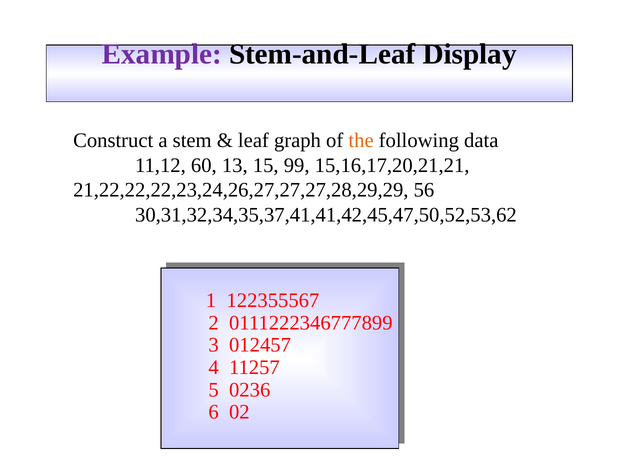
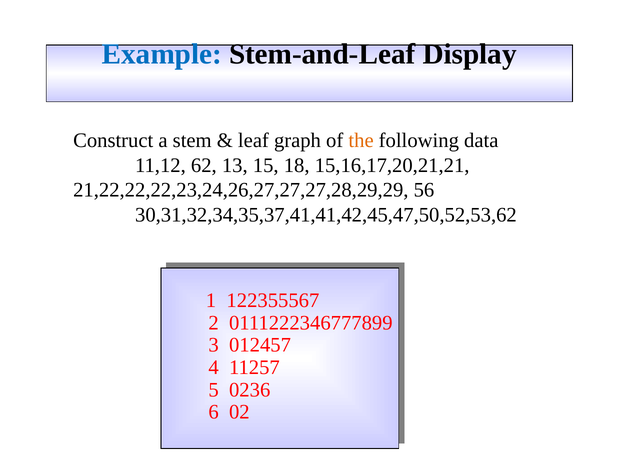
Example colour: purple -> blue (162, 54)
60: 60 -> 62 (204, 165)
99: 99 -> 18 (297, 165)
